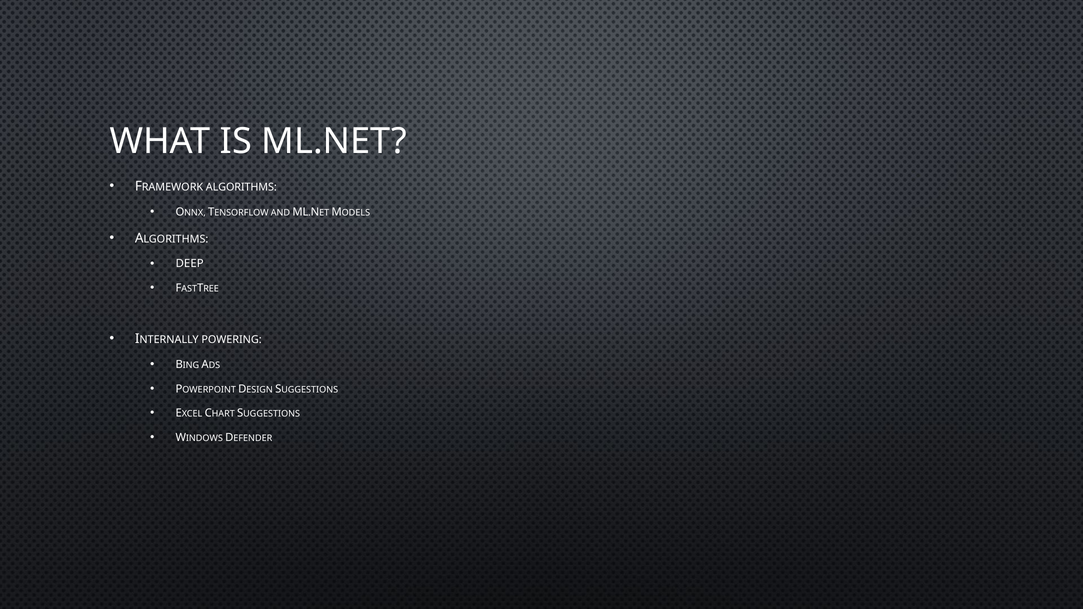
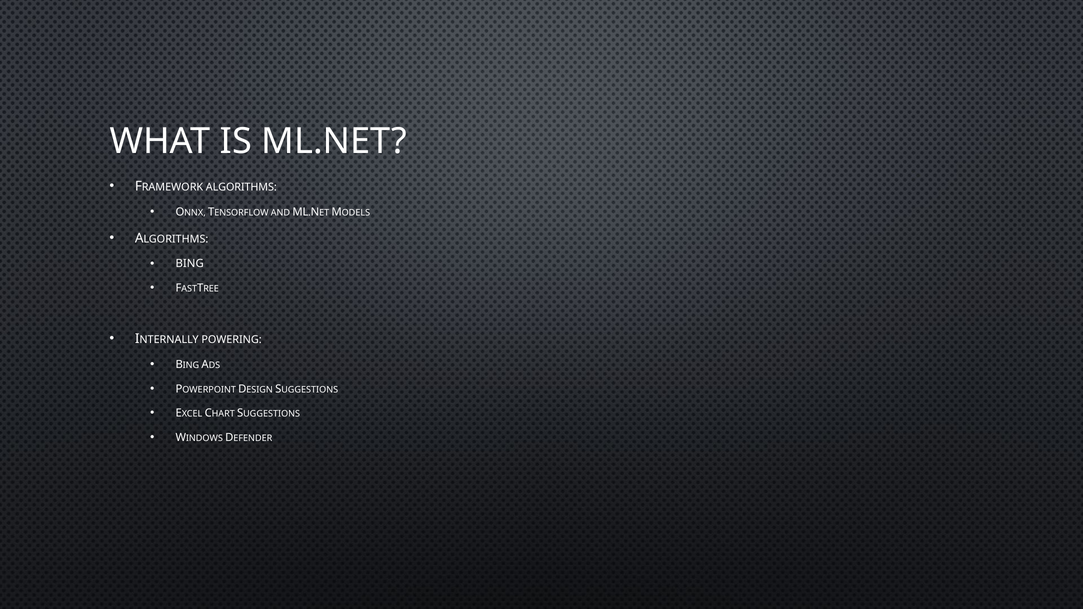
DEEP: DEEP -> BING (190, 264)
